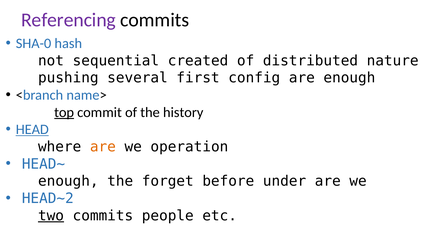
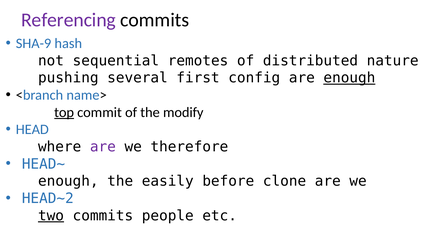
SHA-0: SHA-0 -> SHA-9 (34, 44)
created: created -> remotes (198, 61)
enough underline: none -> present (349, 78)
history: history -> modify (183, 113)
HEAD underline: present -> none (32, 130)
are colour: orange -> purple (103, 147)
operation: operation -> therefore (189, 147)
forget: forget -> easily (168, 182)
under: under -> clone (285, 182)
